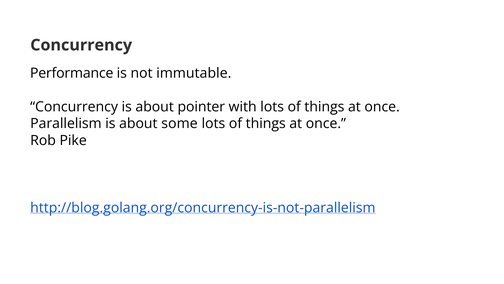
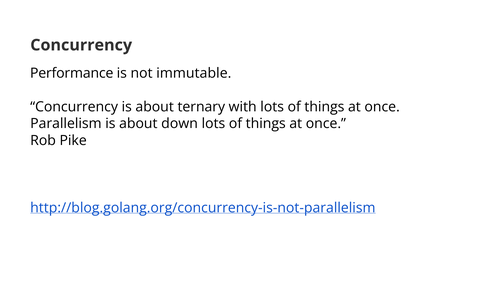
pointer: pointer -> ternary (201, 107)
some: some -> down (180, 123)
